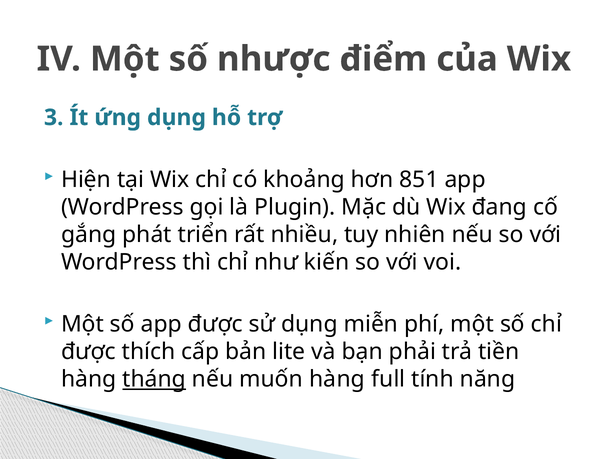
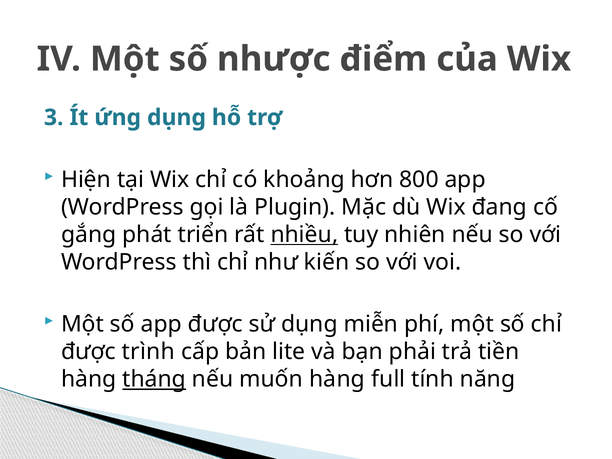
851: 851 -> 800 (419, 179)
nhiều underline: none -> present (304, 235)
thích: thích -> trình (148, 352)
